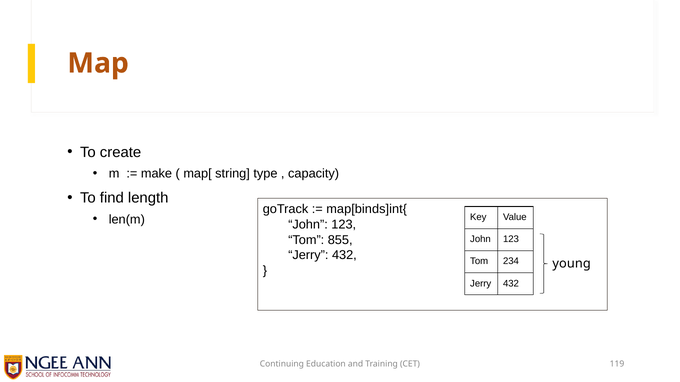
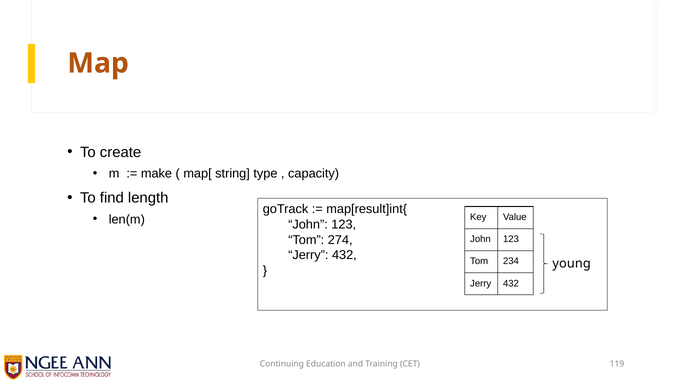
map[binds]int{: map[binds]int{ -> map[result]int{ (367, 210)
855: 855 -> 274 (340, 240)
